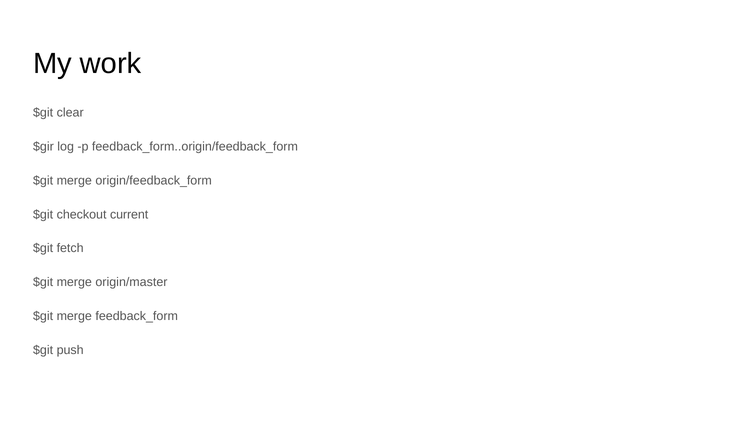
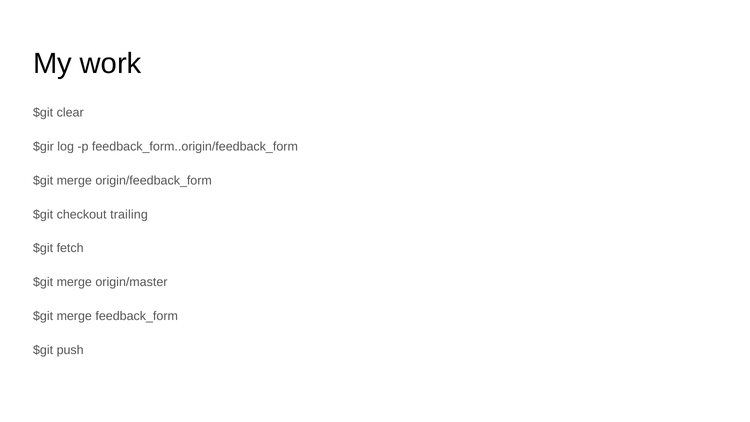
current: current -> trailing (129, 214)
